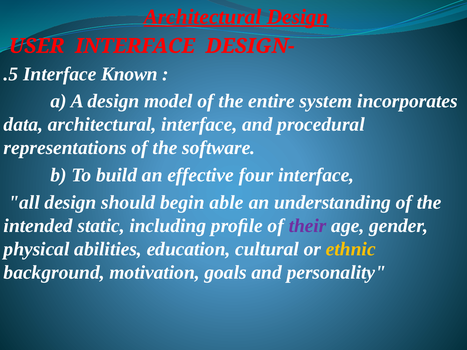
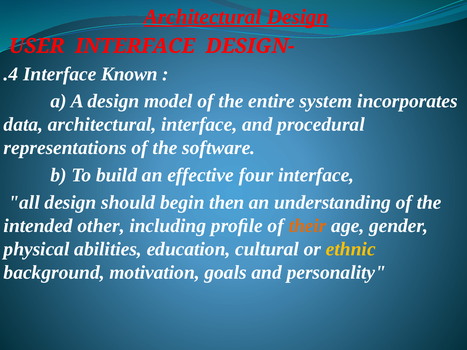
.5: .5 -> .4 (11, 74)
able: able -> then (227, 202)
static: static -> other (101, 226)
their colour: purple -> orange (308, 226)
